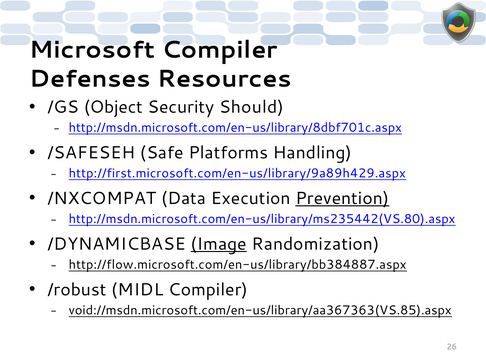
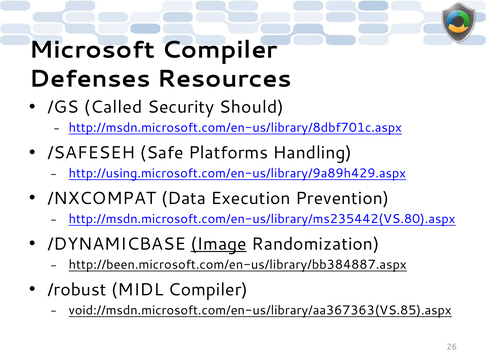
Object: Object -> Called (113, 107)
http://first.microsoft.com/en-us/library/9a89h429.aspx: http://first.microsoft.com/en-us/library/9a89h429.aspx -> http://using.microsoft.com/en-us/library/9a89h429.aspx (237, 174)
Prevention underline: present -> none (342, 199)
http://flow.microsoft.com/en-us/library/bb384887.aspx: http://flow.microsoft.com/en-us/library/bb384887.aspx -> http://been.microsoft.com/en-us/library/bb384887.aspx (238, 265)
